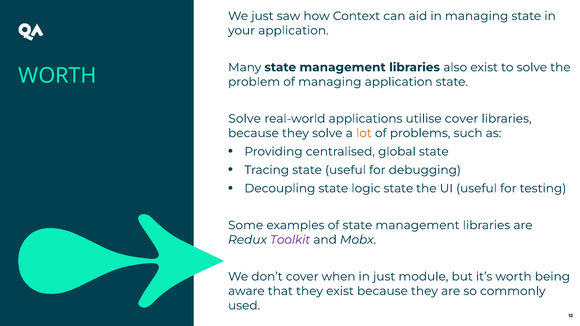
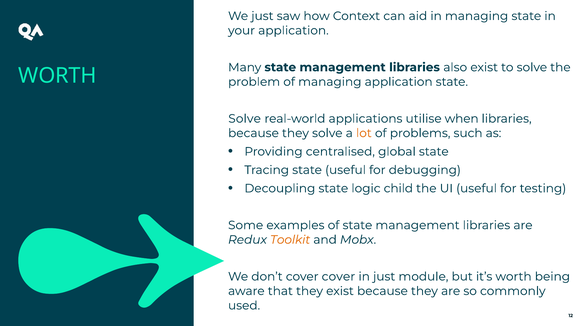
utilise cover: cover -> when (462, 119)
logic state: state -> child (398, 189)
Toolkit colour: purple -> orange (290, 240)
cover when: when -> cover (338, 277)
